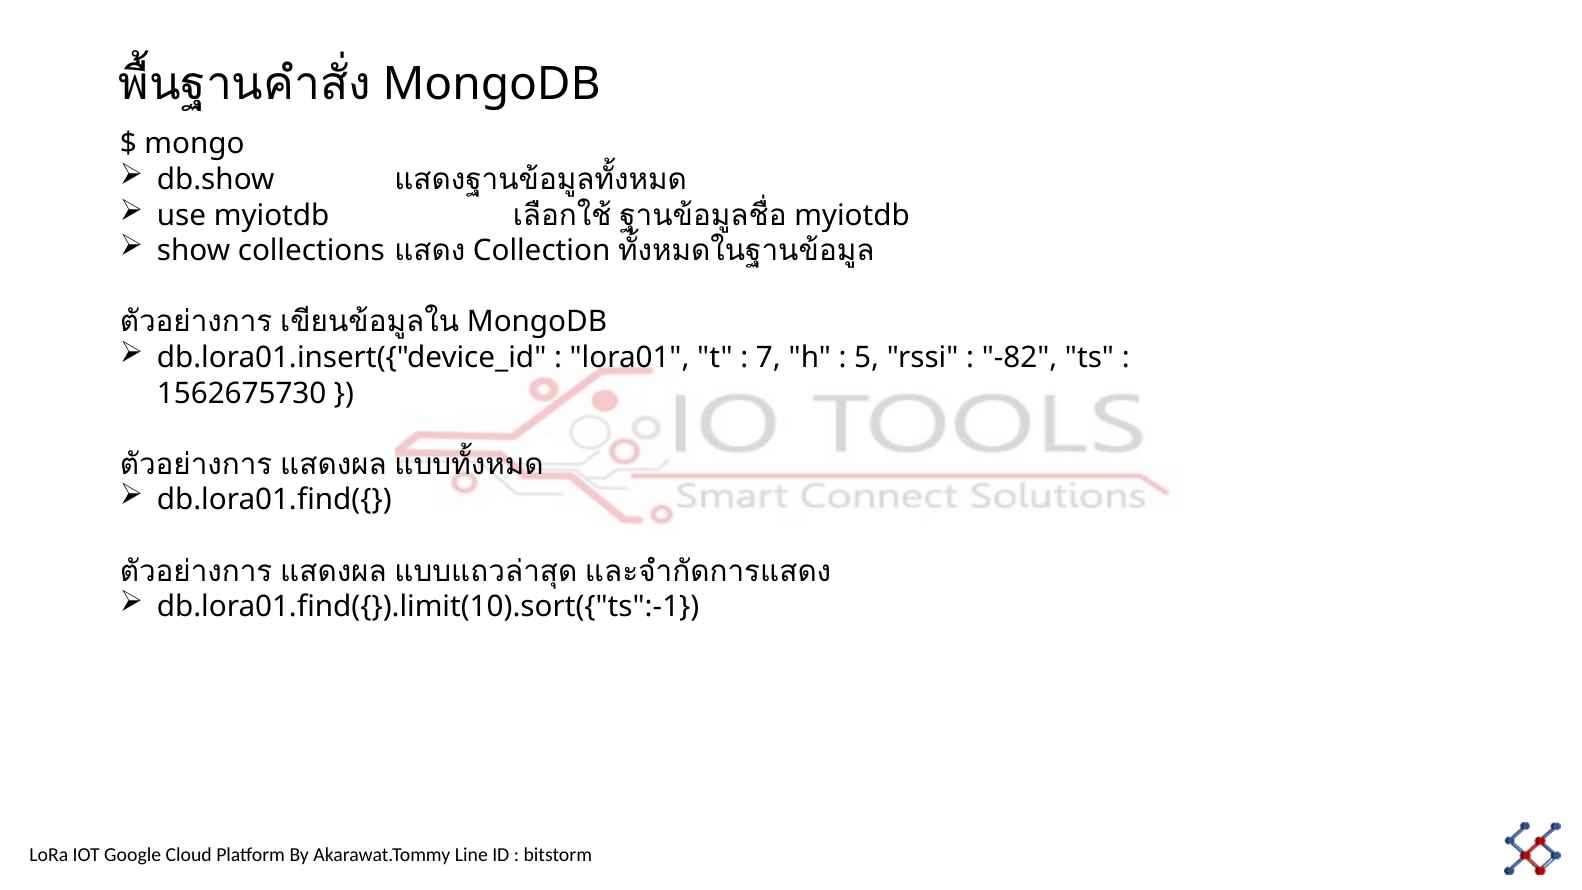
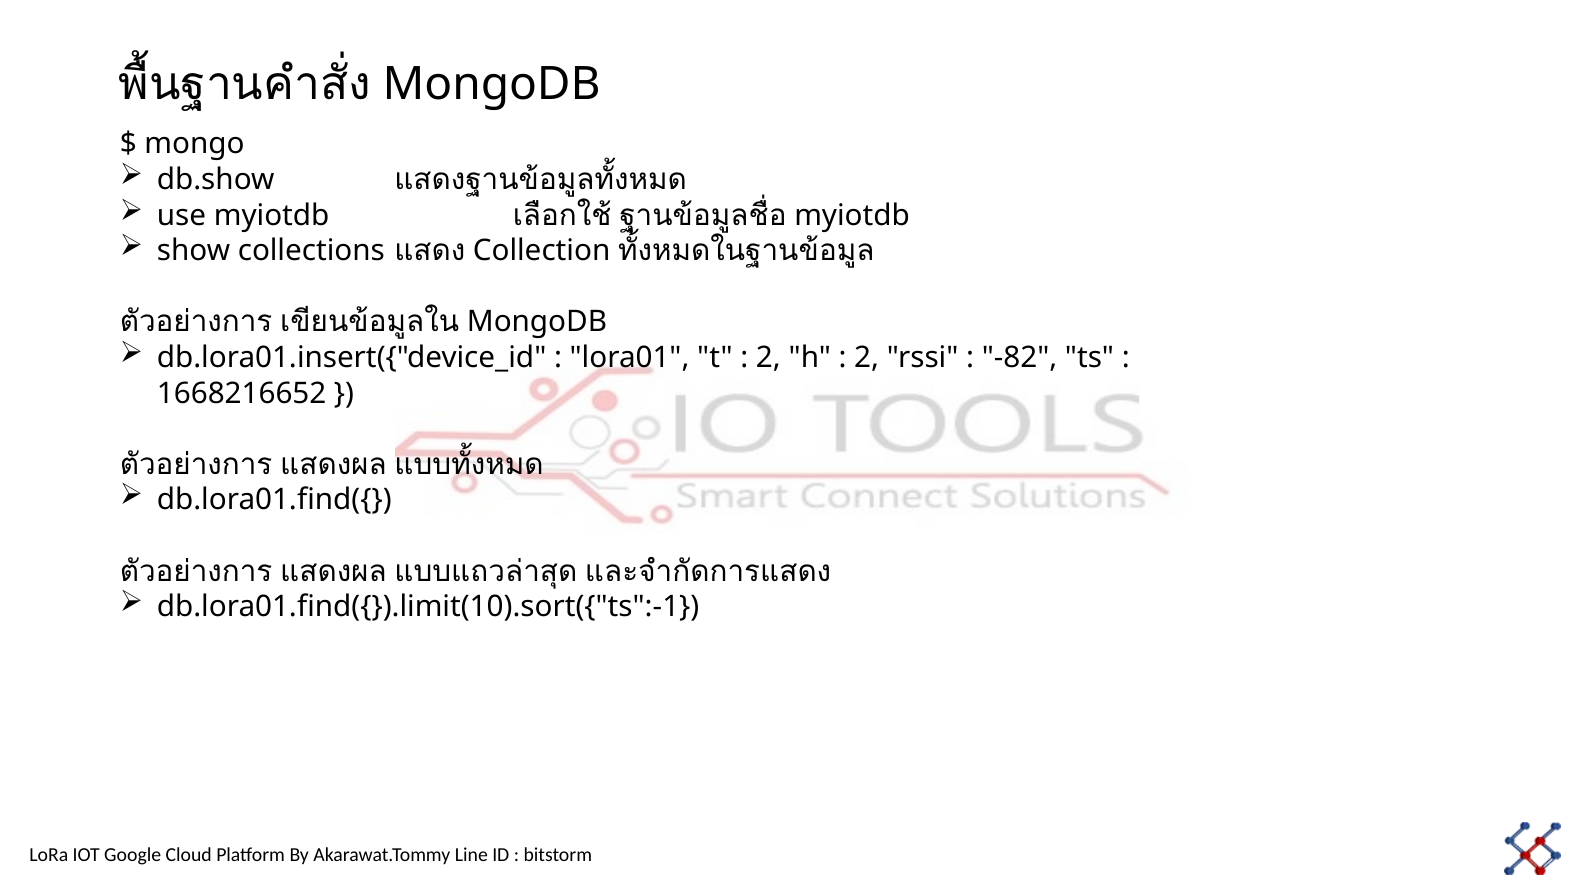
7: 7 -> 2 (768, 358)
5: 5 -> 2 (867, 358)
1562675730: 1562675730 -> 1668216652 (242, 393)
